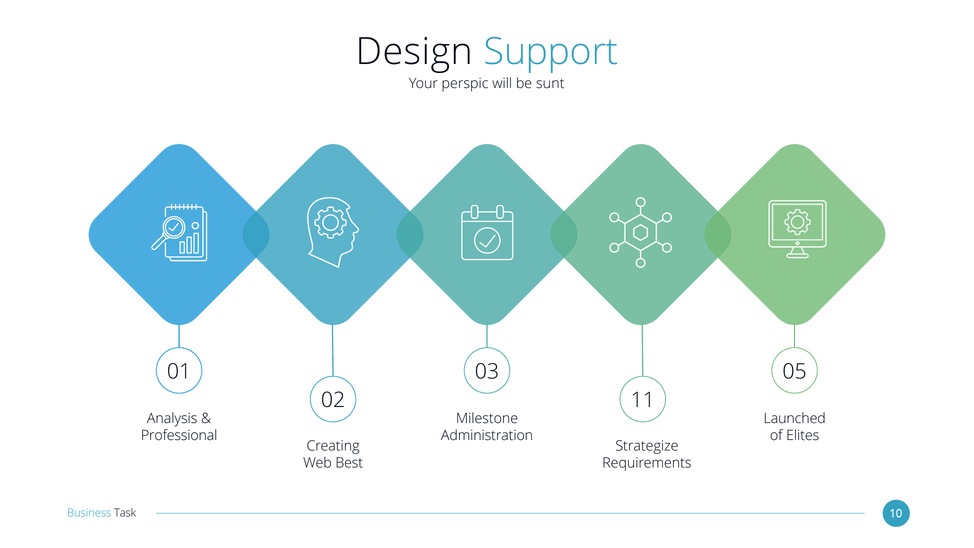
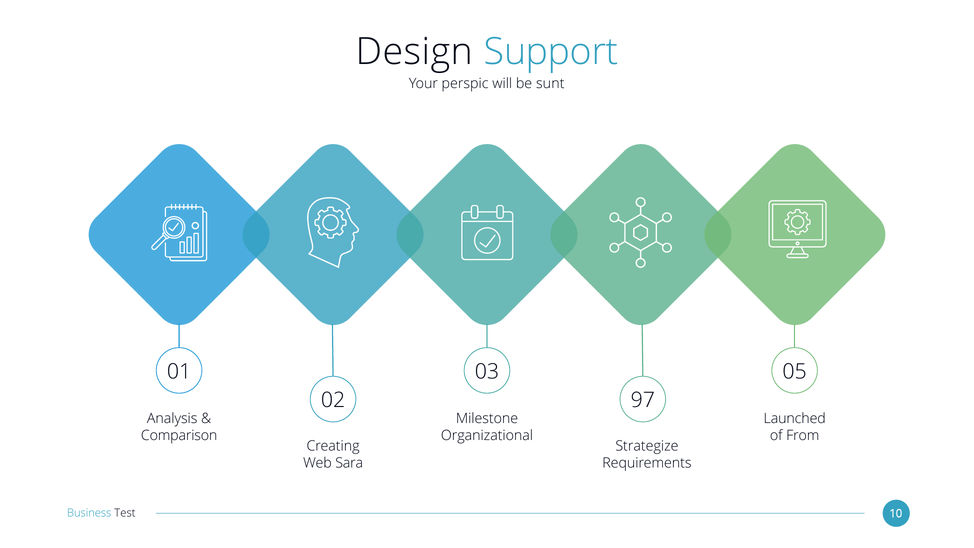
11: 11 -> 97 (643, 400)
Professional: Professional -> Comparison (179, 435)
Administration: Administration -> Organizational (487, 435)
Elites: Elites -> From (803, 435)
Best: Best -> Sara (349, 463)
Task: Task -> Test (125, 513)
